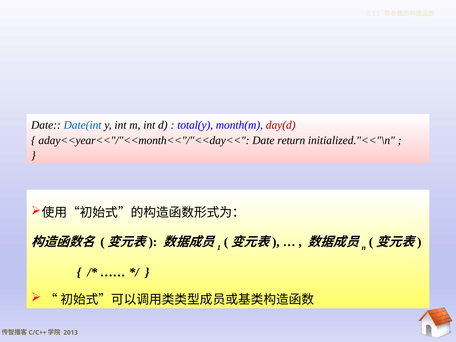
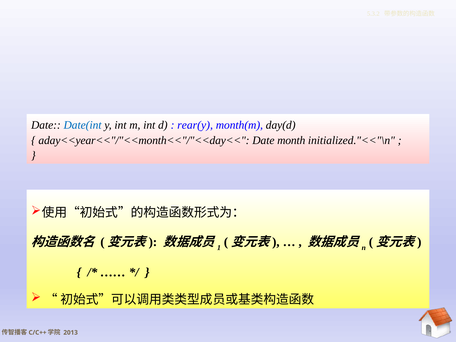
total(y: total(y -> rear(y (195, 125)
day(d colour: red -> black (281, 125)
return: return -> month (291, 140)
